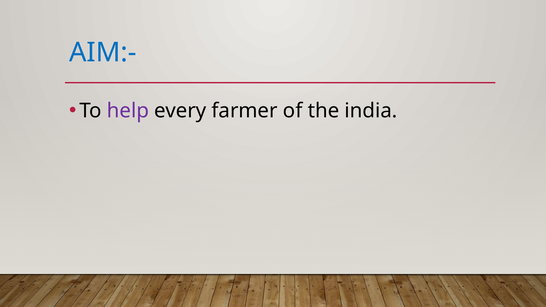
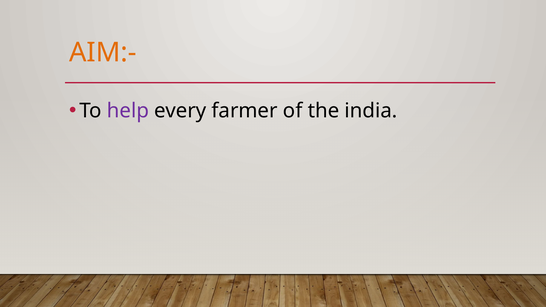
AIM:- colour: blue -> orange (103, 53)
